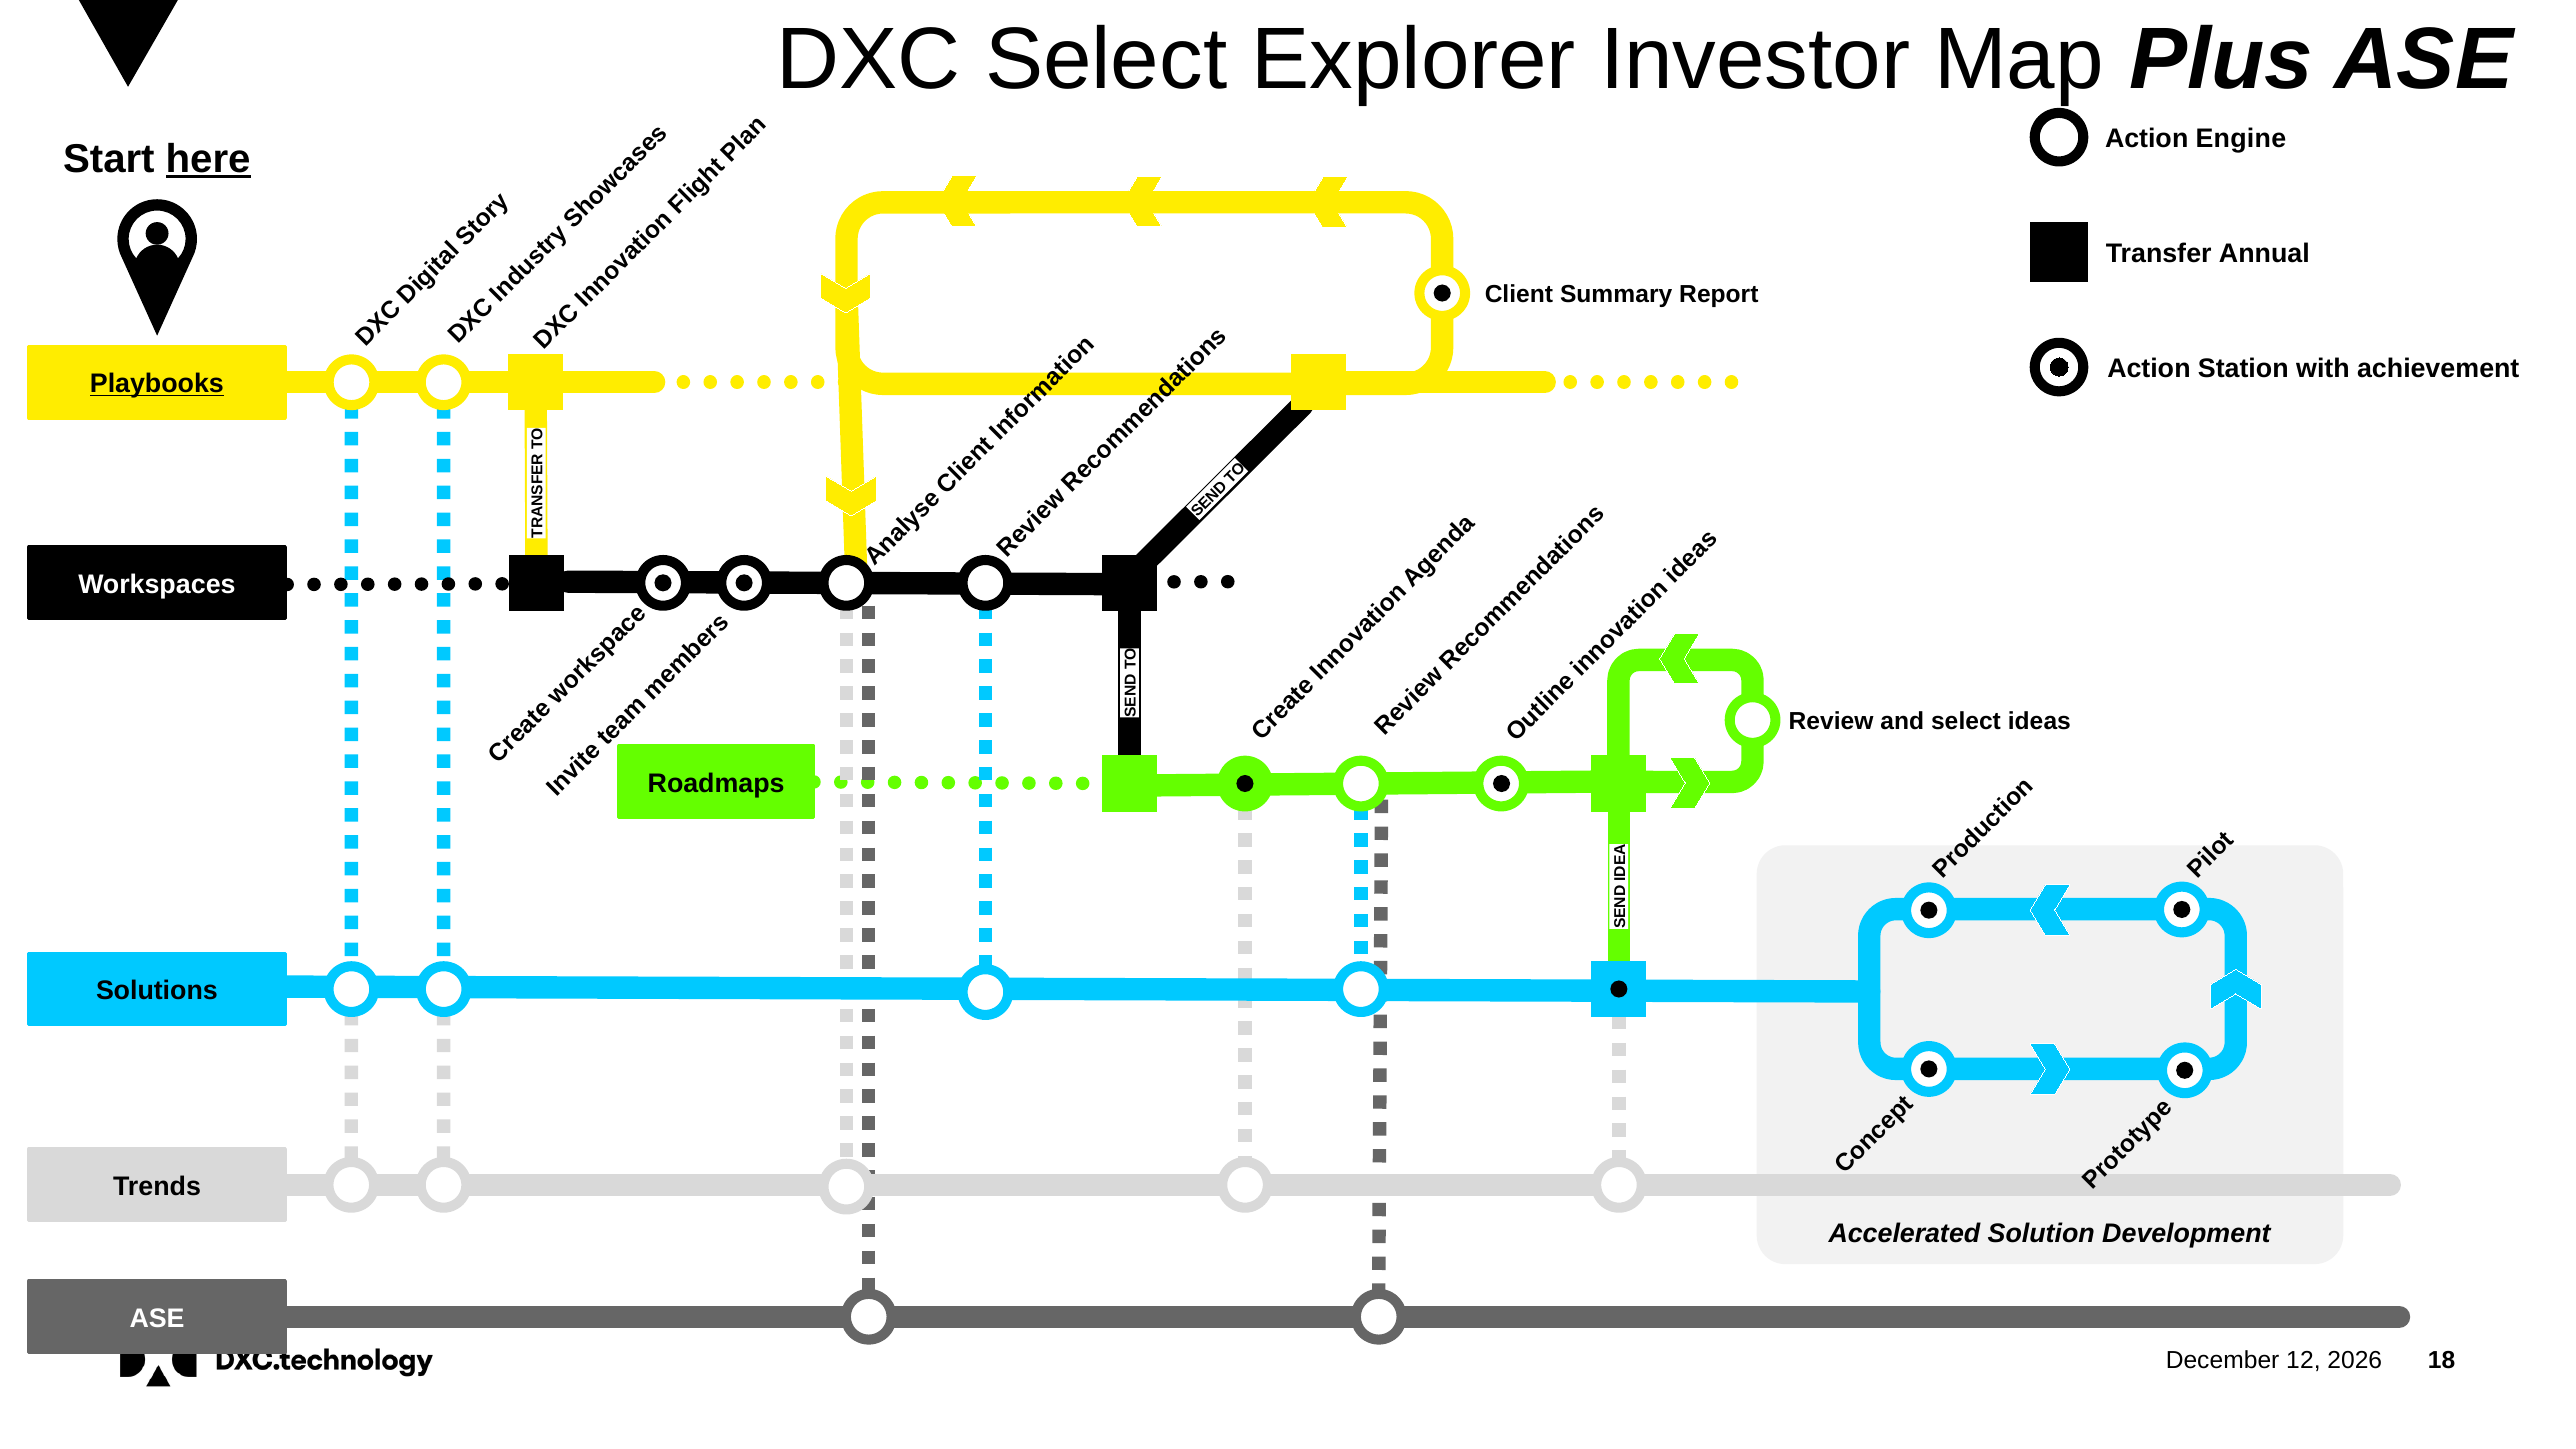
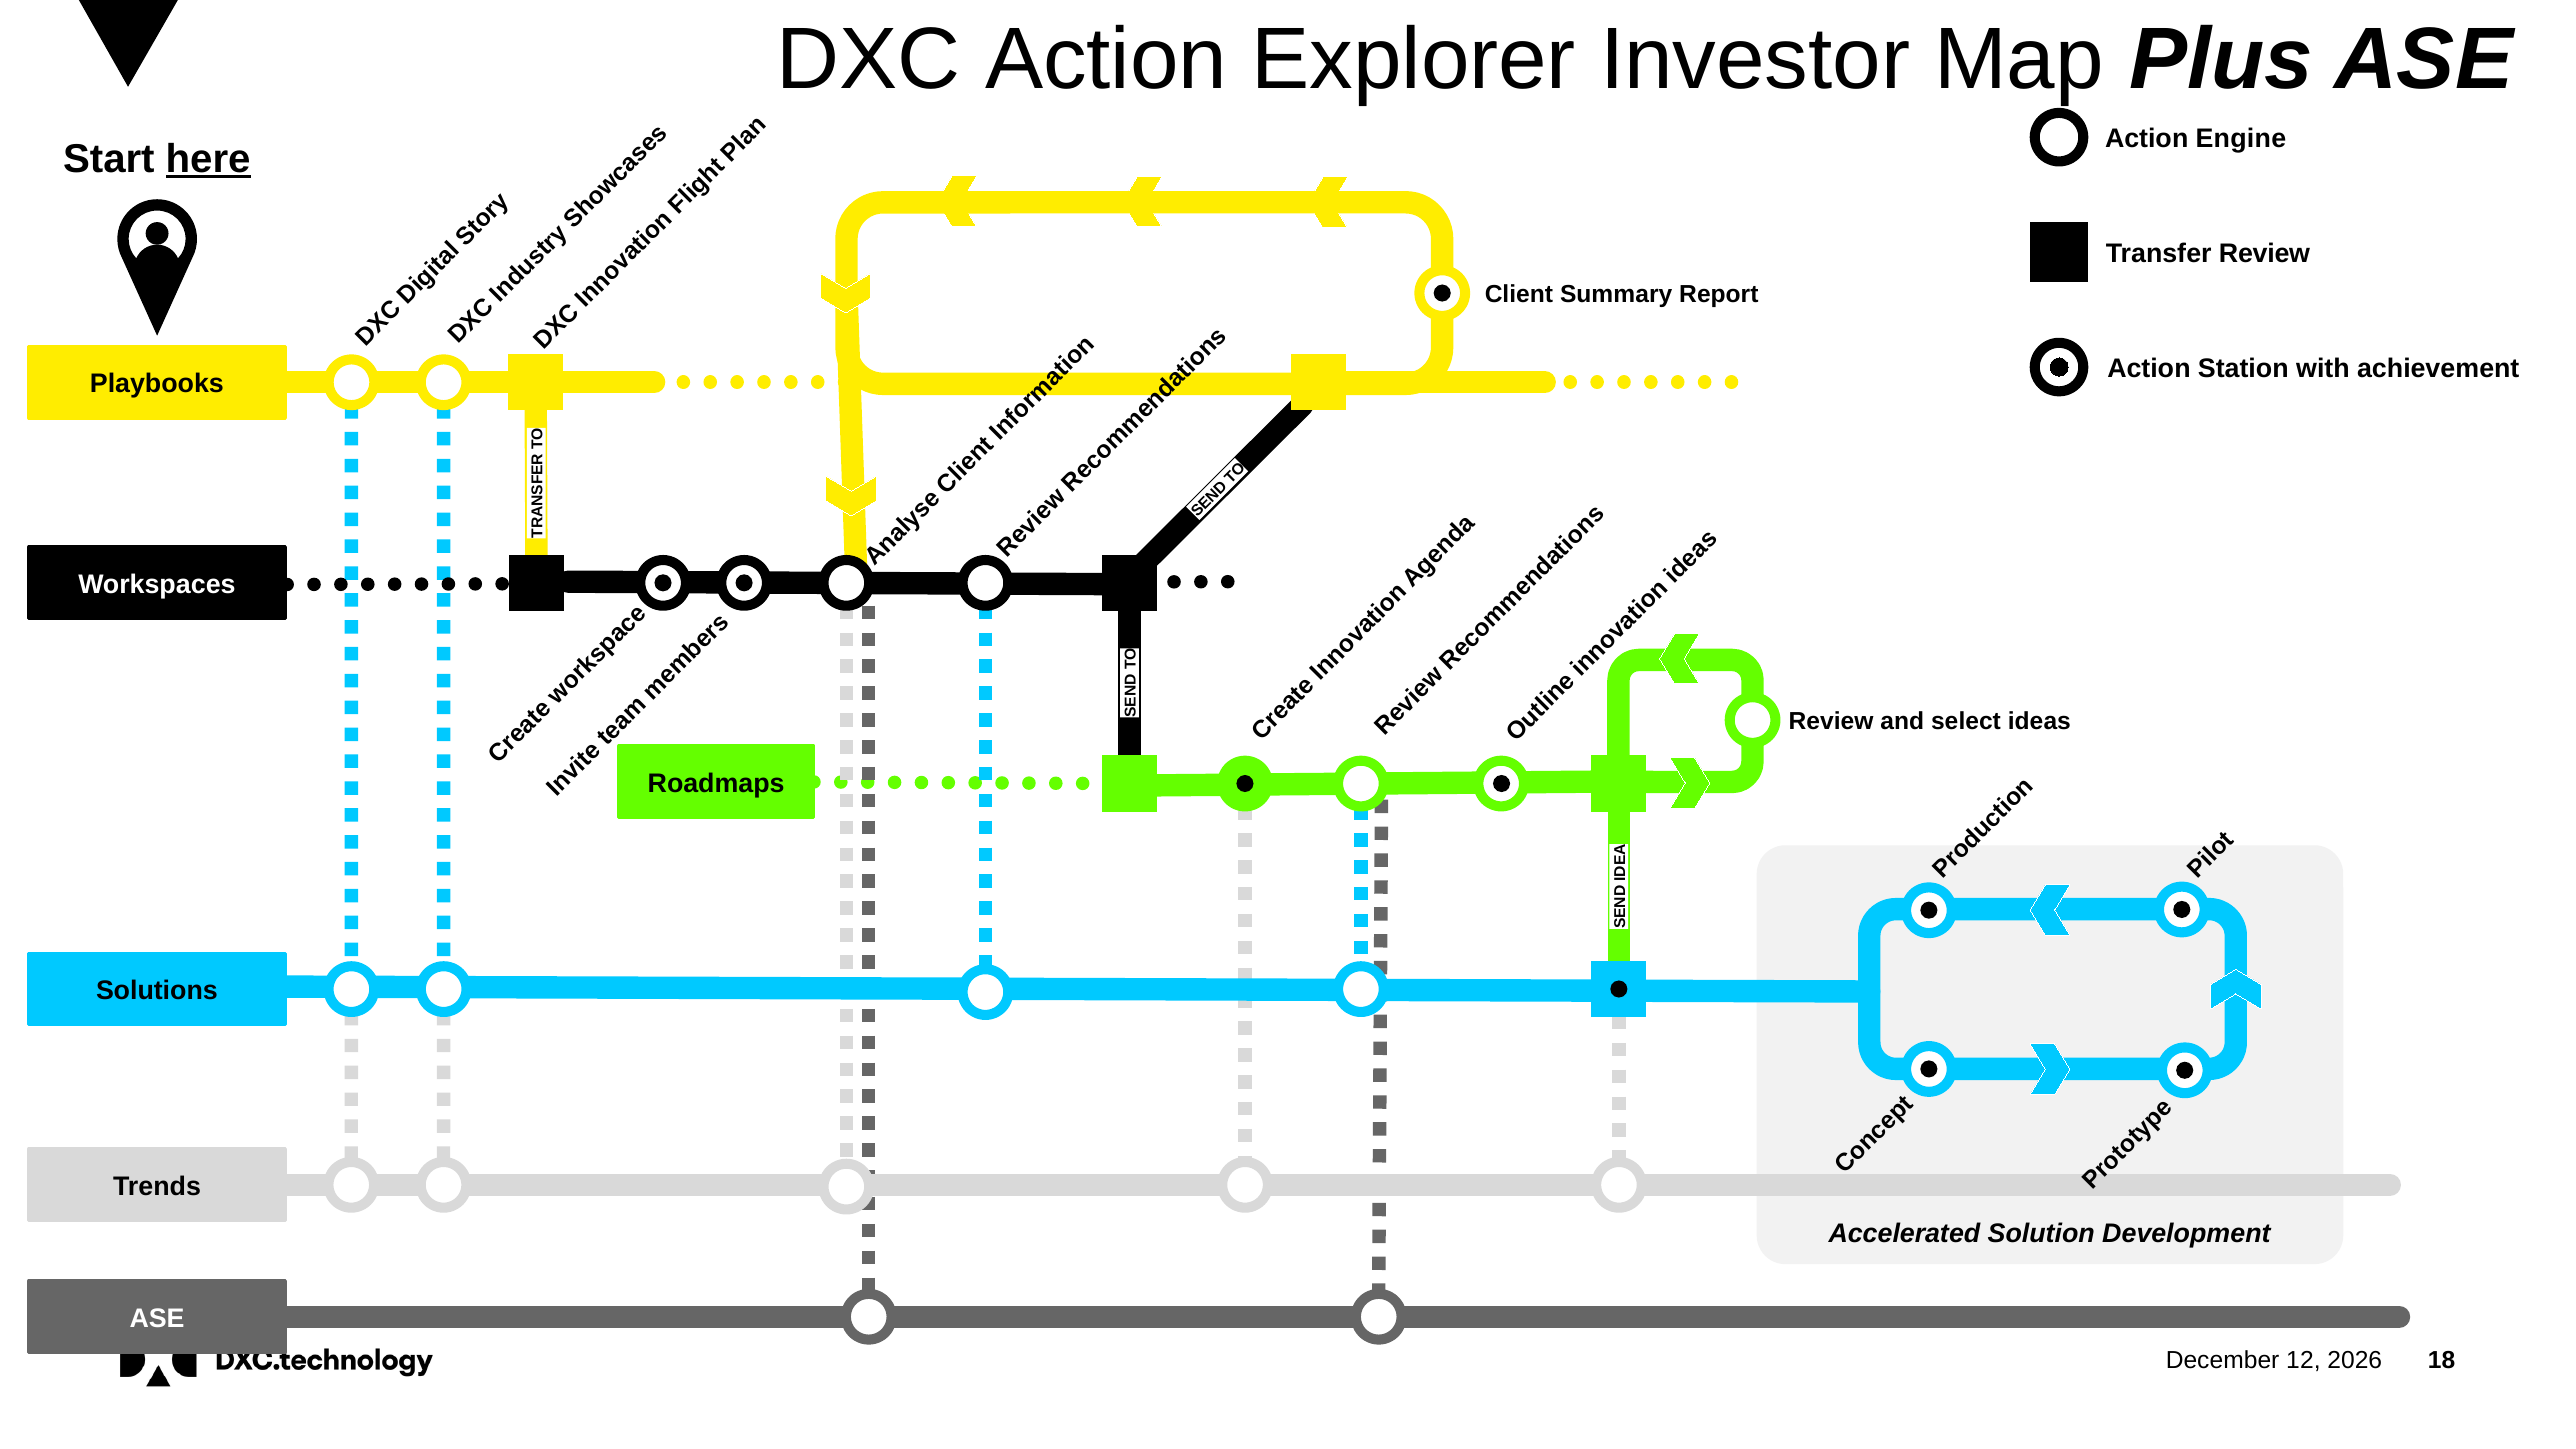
DXC Select: Select -> Action (1106, 59)
Transfer Annual: Annual -> Review (2265, 254)
Playbooks underline: present -> none (157, 384)
